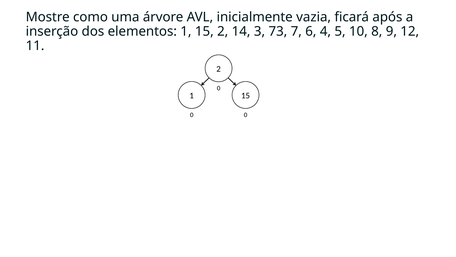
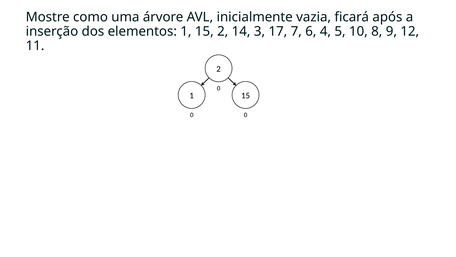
73: 73 -> 17 (278, 31)
